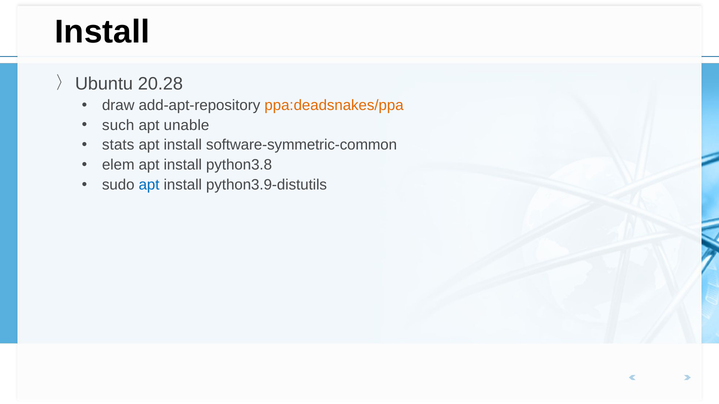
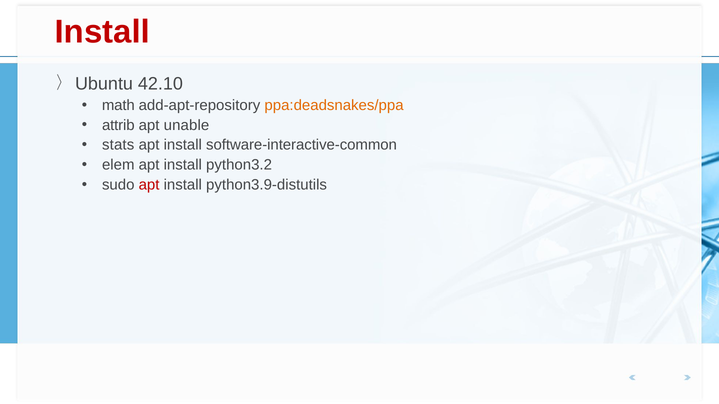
Install colour: black -> red (102, 32)
20.28: 20.28 -> 42.10 (160, 84)
draw: draw -> math (118, 105)
such: such -> attrib (118, 125)
software-symmetric-common: software-symmetric-common -> software-interactive-common (302, 145)
python3.8: python3.8 -> python3.2 (239, 165)
apt colour: blue -> red (149, 185)
